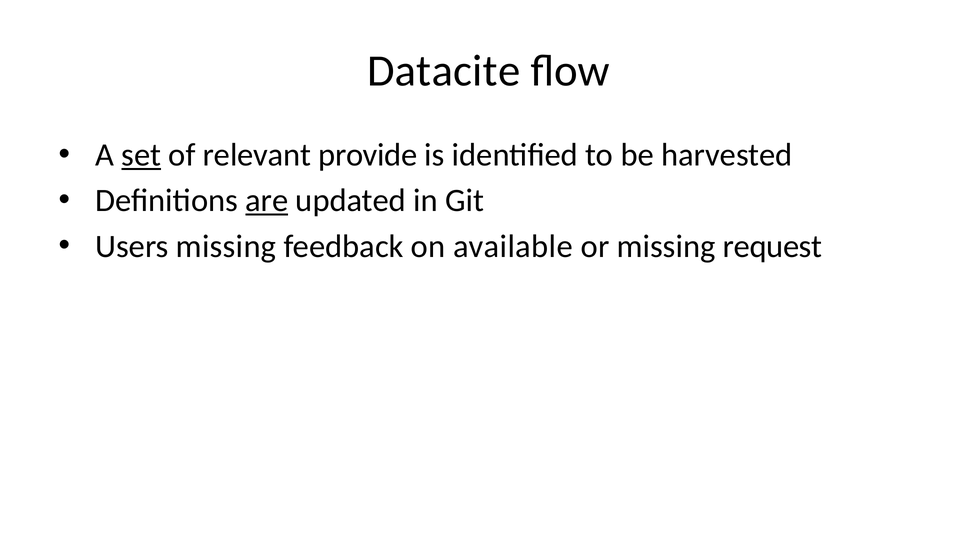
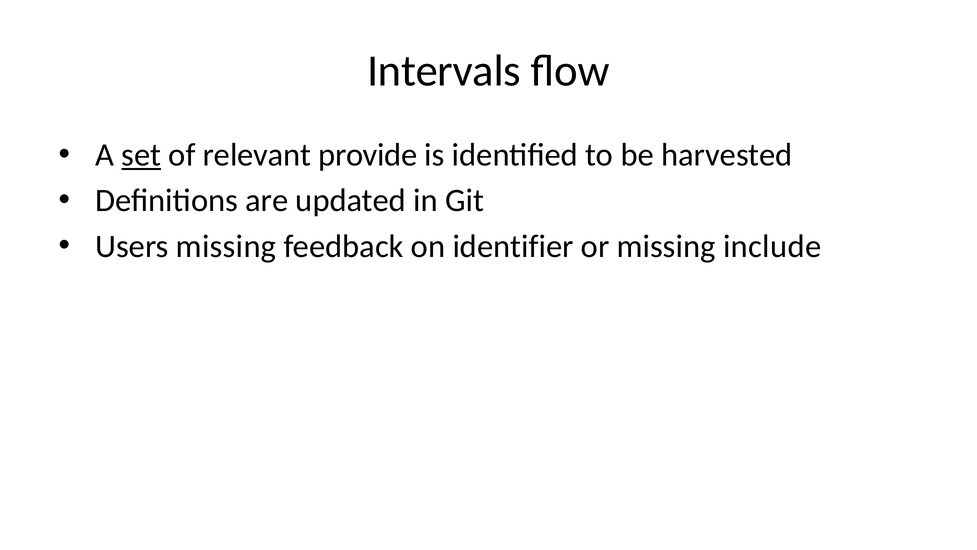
Datacite: Datacite -> Intervals (444, 71)
are underline: present -> none (267, 201)
available: available -> identifier (513, 246)
request: request -> include (772, 246)
